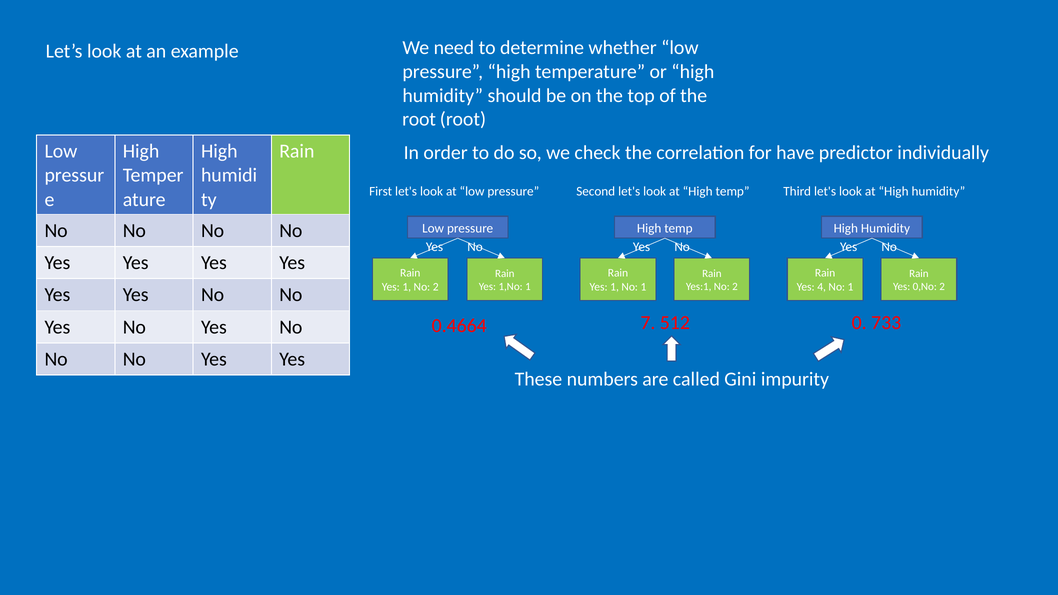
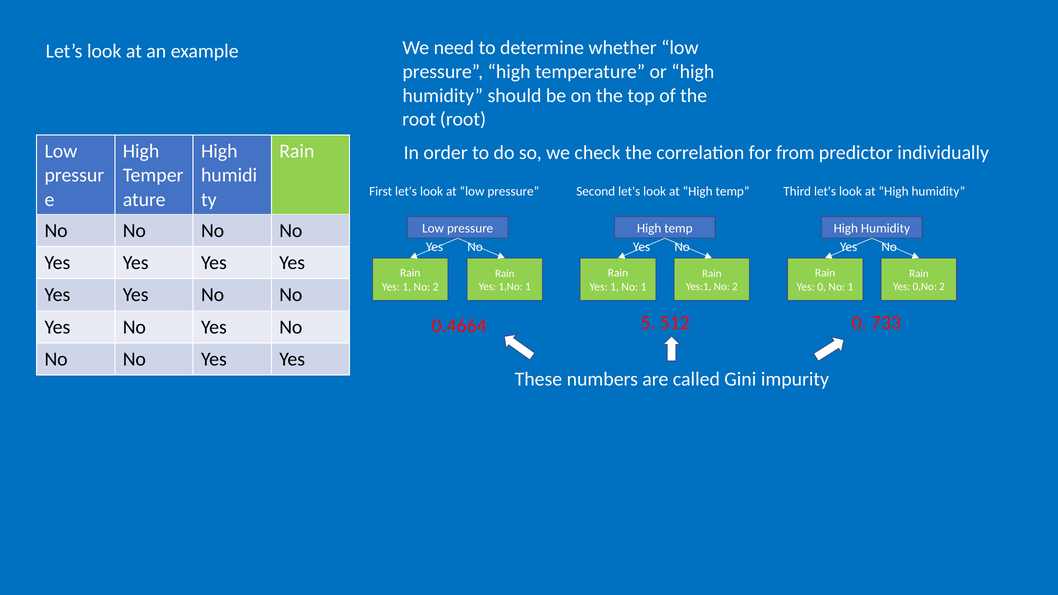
have: have -> from (795, 153)
Yes 4: 4 -> 0 (822, 287)
7: 7 -> 5 (648, 323)
